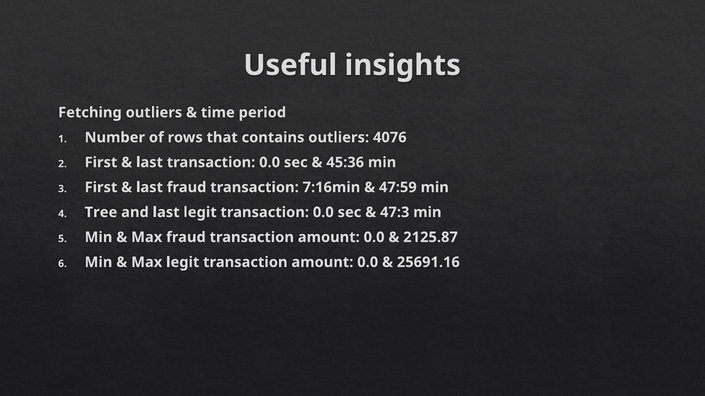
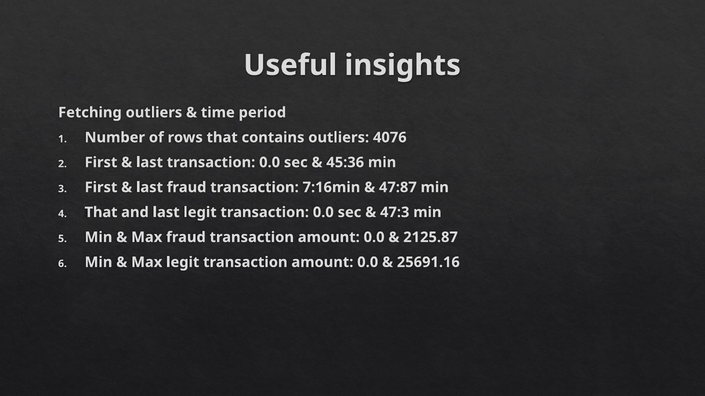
47:59: 47:59 -> 47:87 (398, 188)
Tree: Tree -> That (101, 213)
